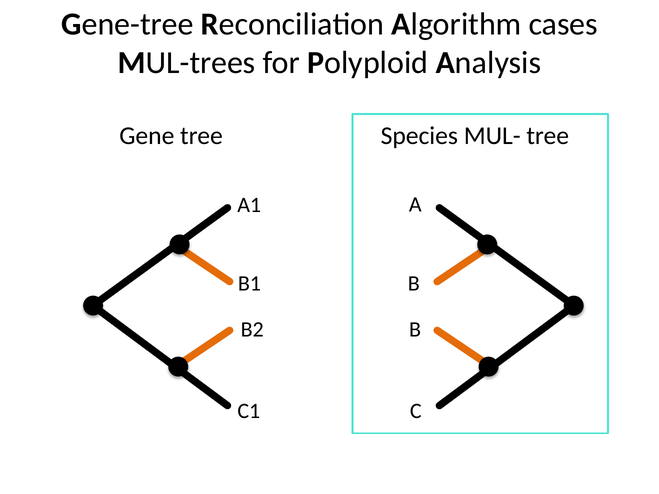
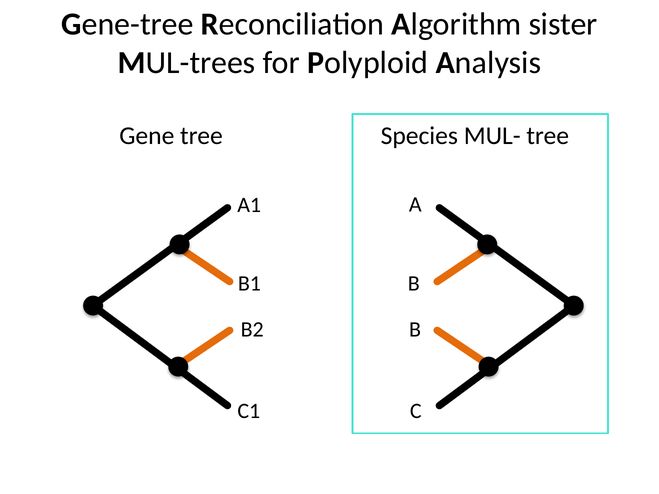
cases: cases -> sister (563, 24)
